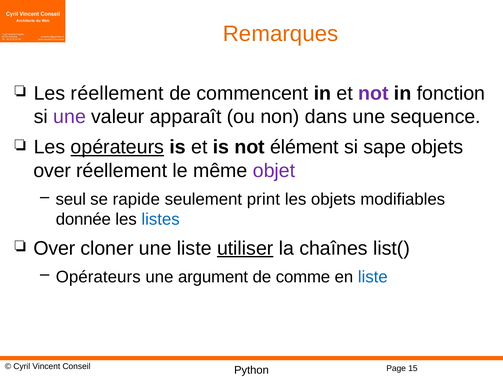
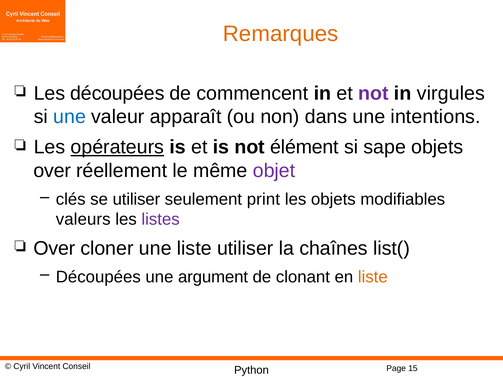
Les réellement: réellement -> découpées (117, 93)
fonction: fonction -> virgules (451, 93)
une colour: purple -> blue (70, 117)
sequence: sequence -> intentions (436, 117)
seul: seul -> clés (71, 199)
se rapide: rapide -> utiliser (136, 199)
donnée: donnée -> valeurs (83, 219)
listes colour: blue -> purple (161, 219)
utiliser underline: present -> none (245, 248)
Opérateurs: Opérateurs -> Découpées (98, 277)
comme: comme -> clonant (303, 277)
liste colour: blue -> orange (373, 277)
